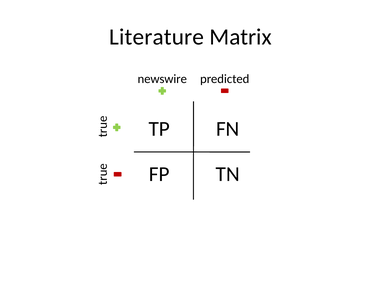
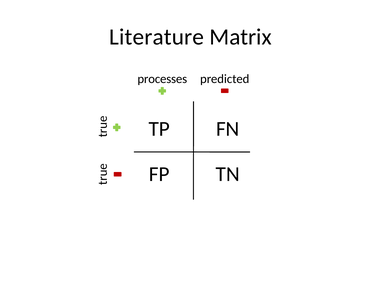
newswire: newswire -> processes (162, 79)
